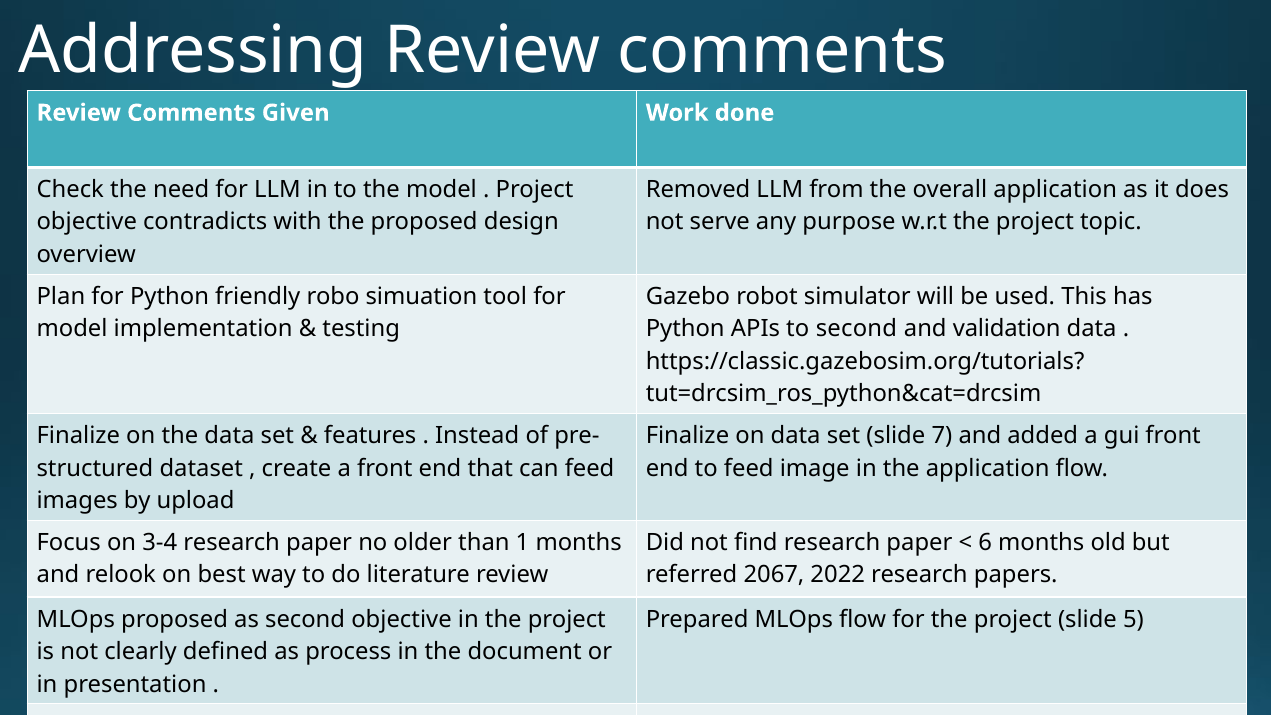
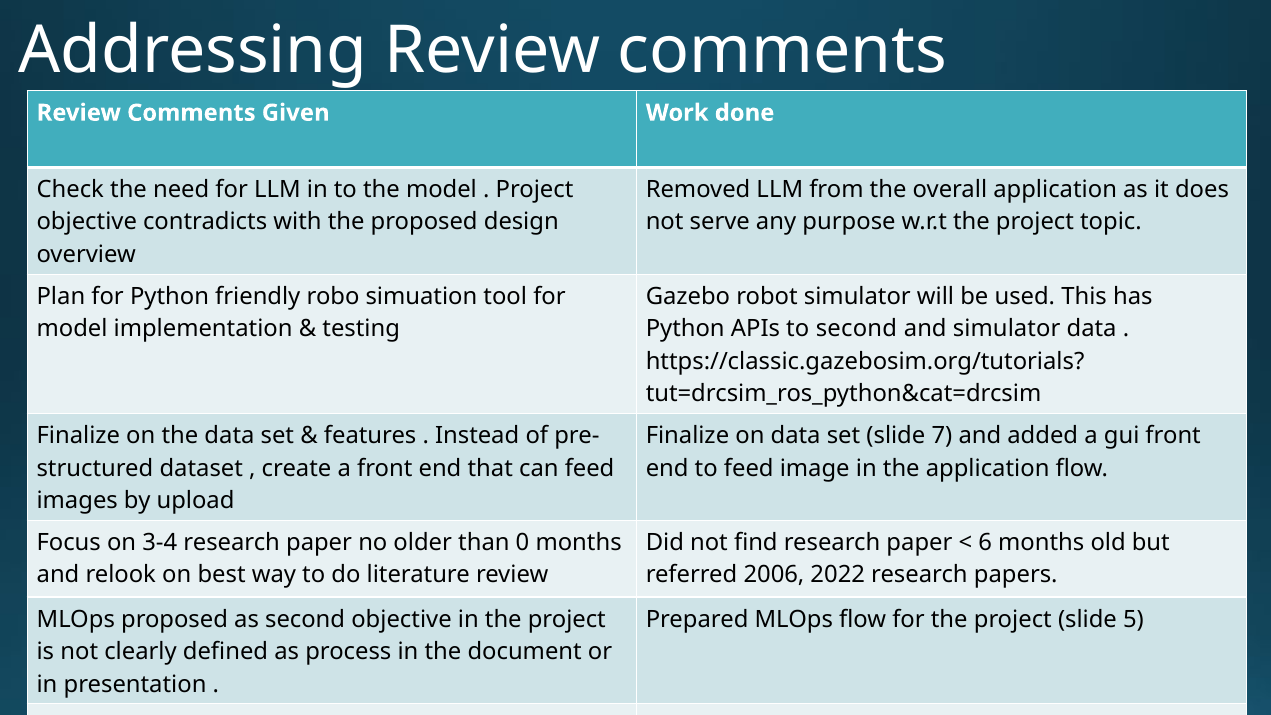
and validation: validation -> simulator (1007, 329)
1: 1 -> 0 (523, 543)
2067: 2067 -> 2006 (774, 575)
